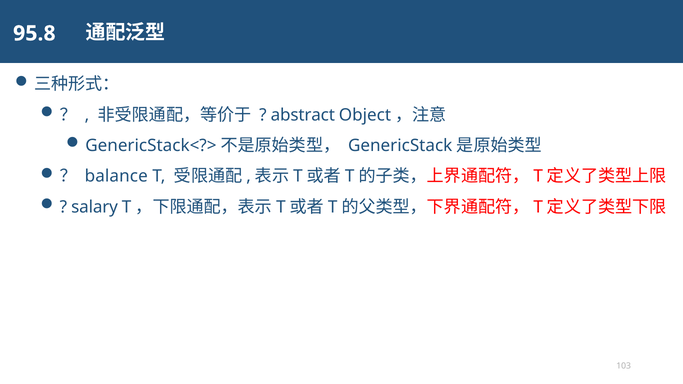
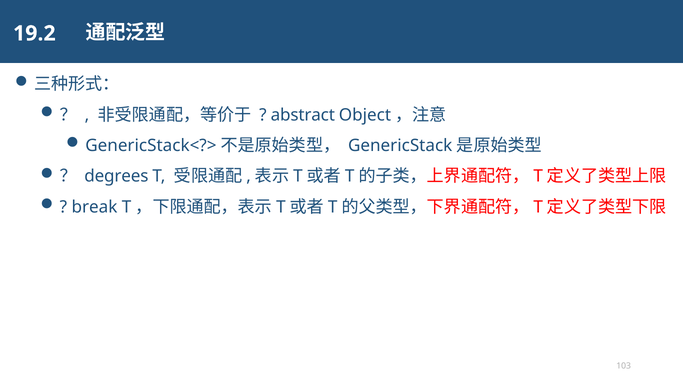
95.8: 95.8 -> 19.2 (34, 33)
balance: balance -> degrees (116, 176)
salary: salary -> break (94, 207)
